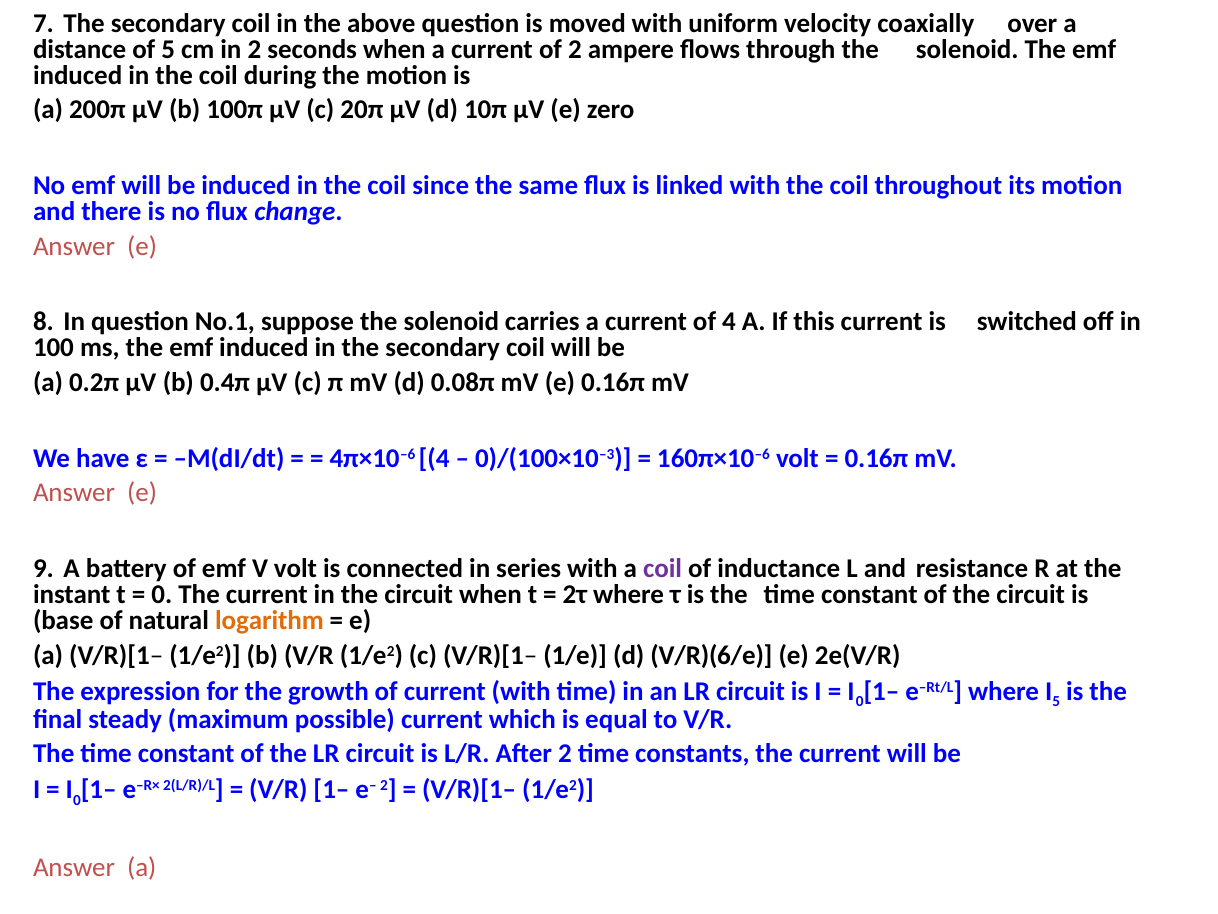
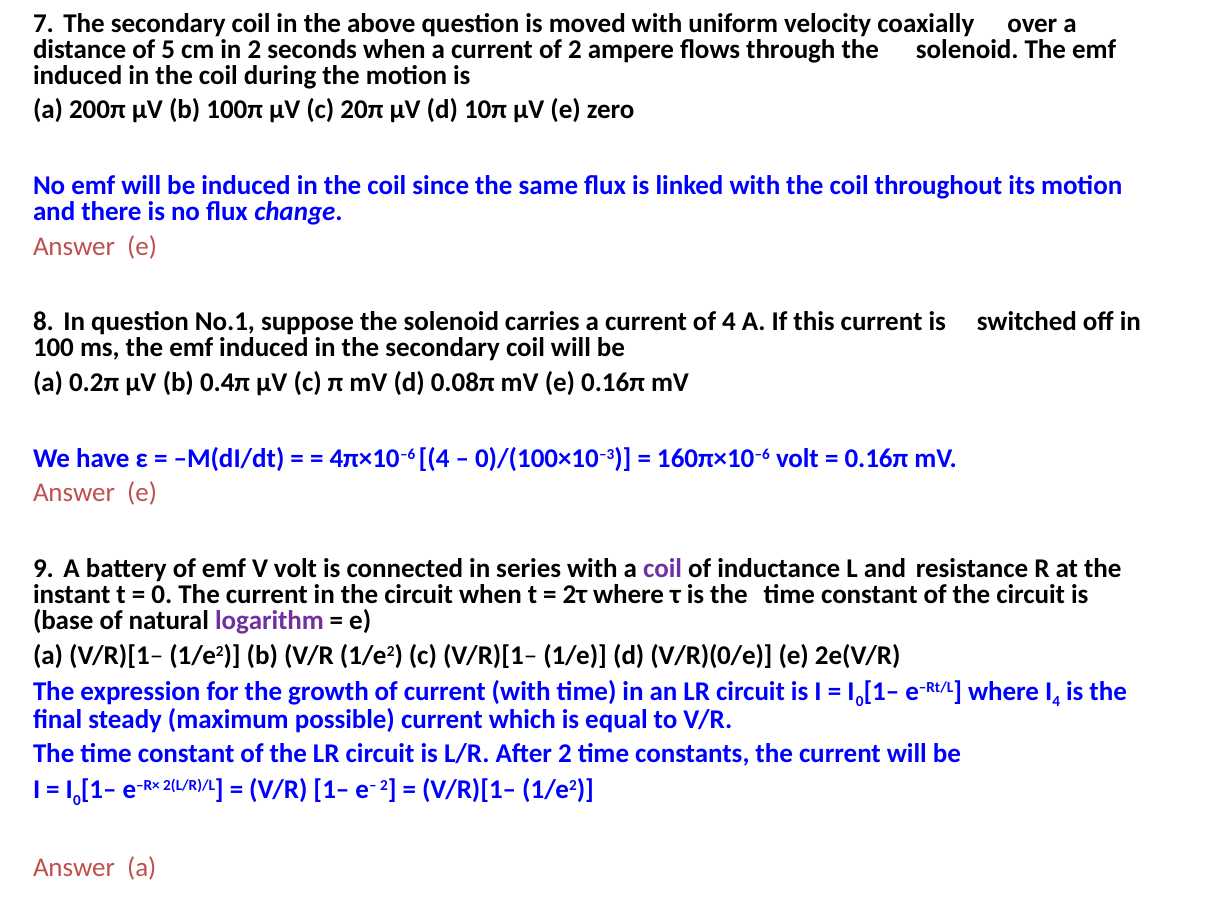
logarithm colour: orange -> purple (269, 620)
V/R)(6/e: V/R)(6/e -> V/R)(0/e (711, 655)
I 5: 5 -> 4 (1056, 701)
